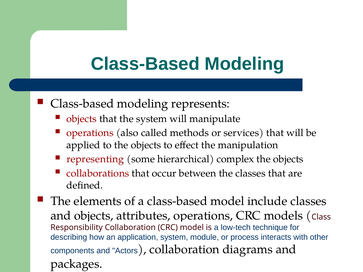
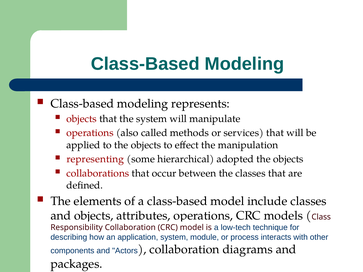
complex: complex -> adopted (235, 159)
